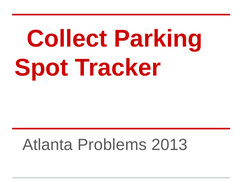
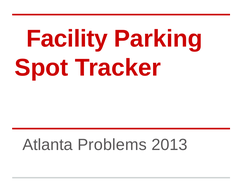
Collect: Collect -> Facility (67, 39)
